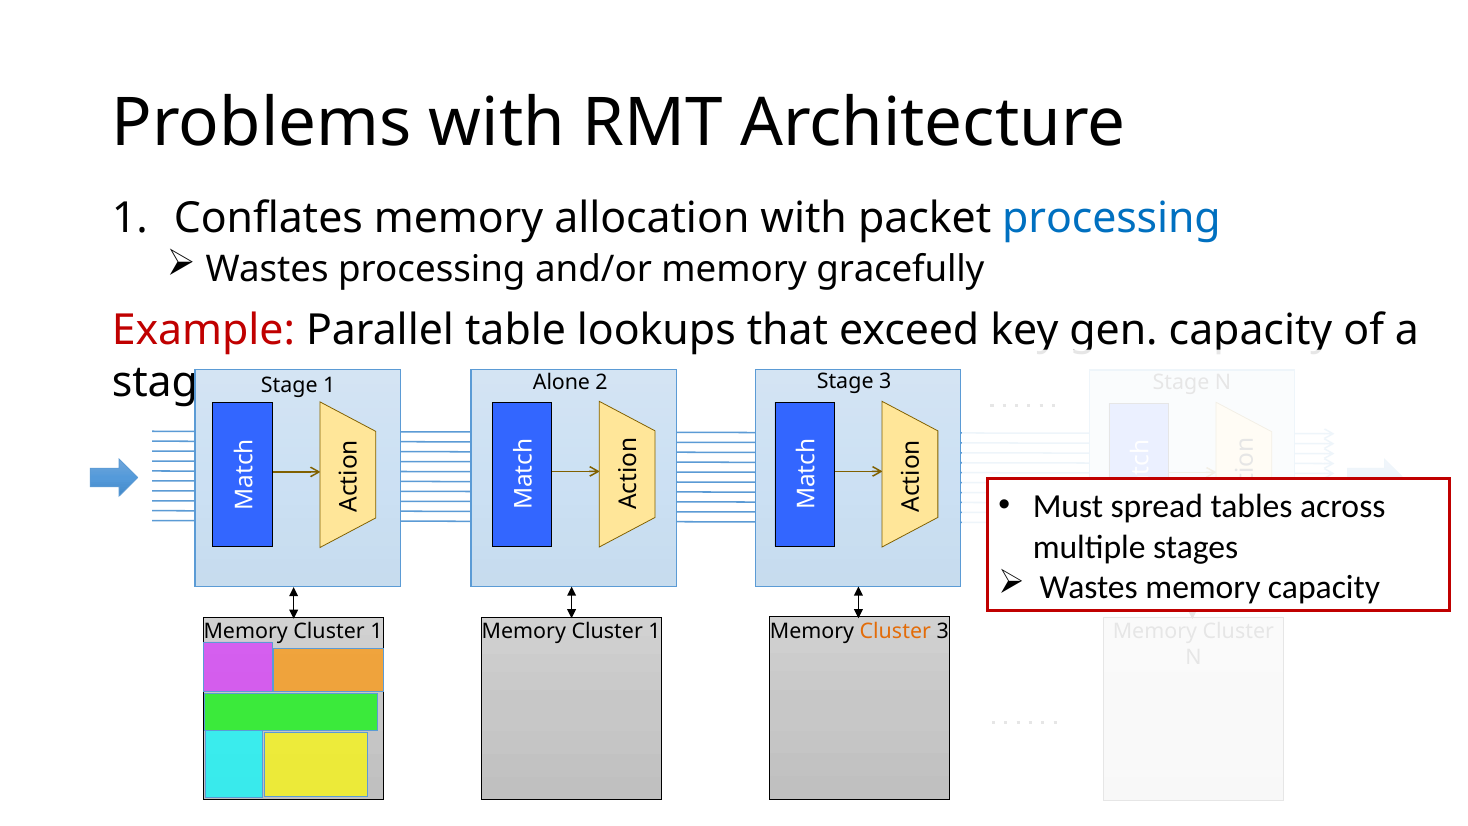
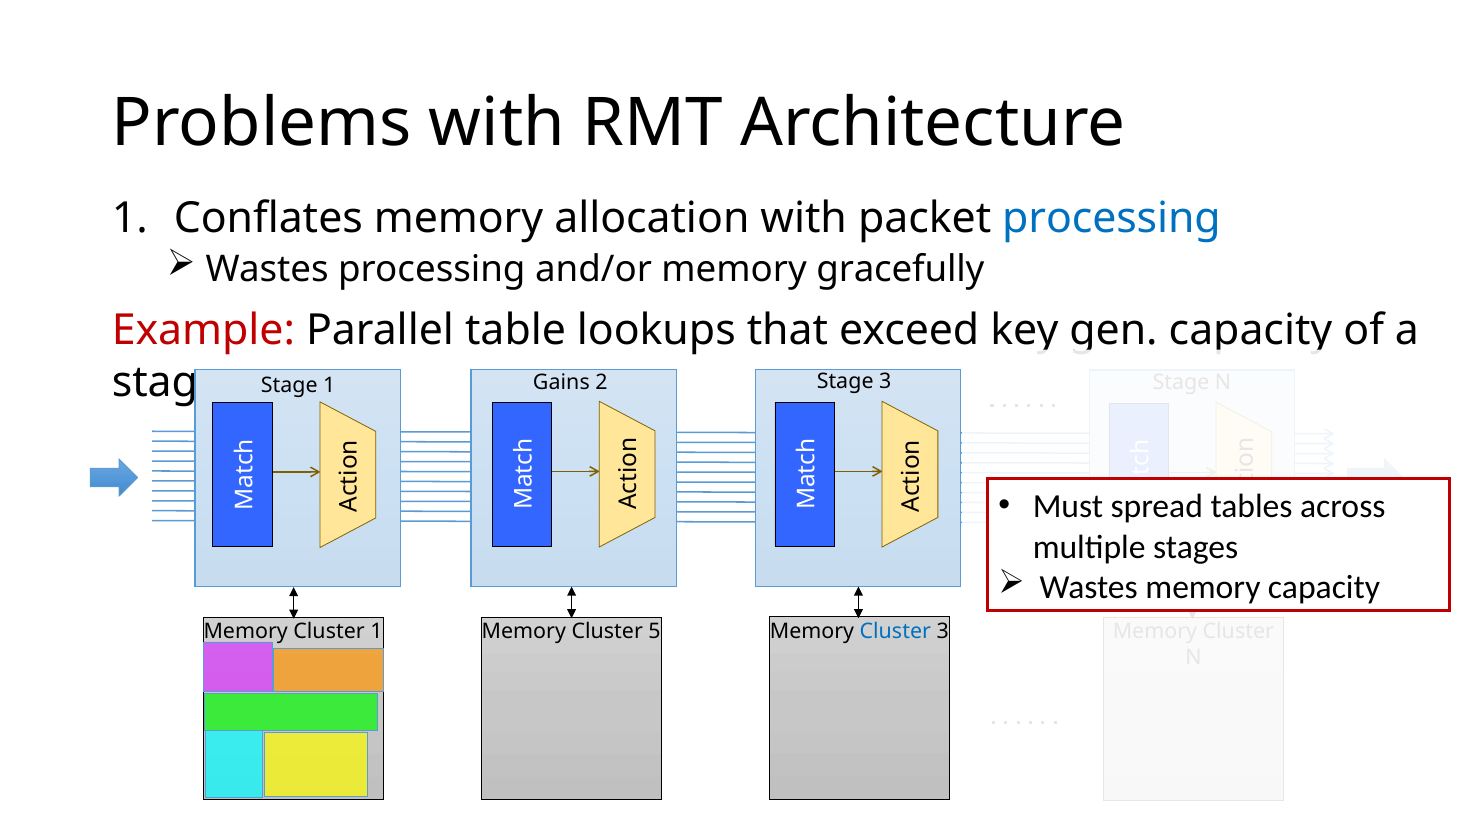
Alone: Alone -> Gains (561, 382)
1 Memory Cluster 1: 1 -> 5 (655, 632)
Cluster colour: orange -> blue (895, 631)
